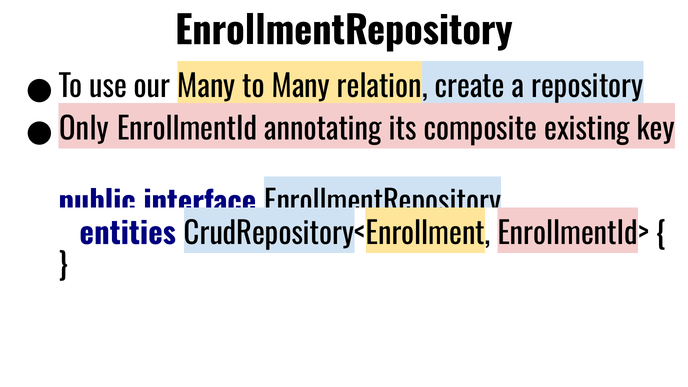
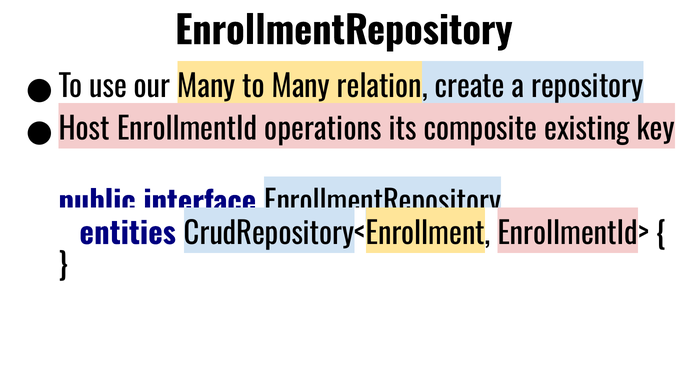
Only: Only -> Host (84, 130)
annotating: annotating -> operations (323, 130)
